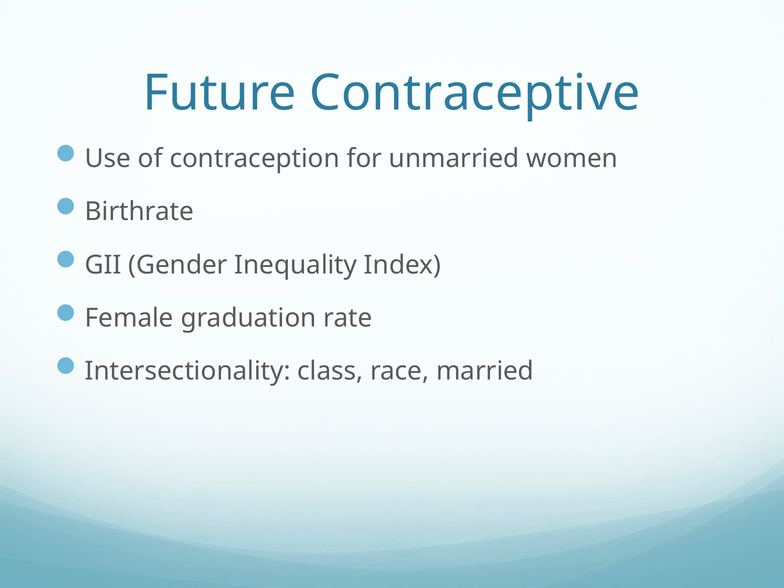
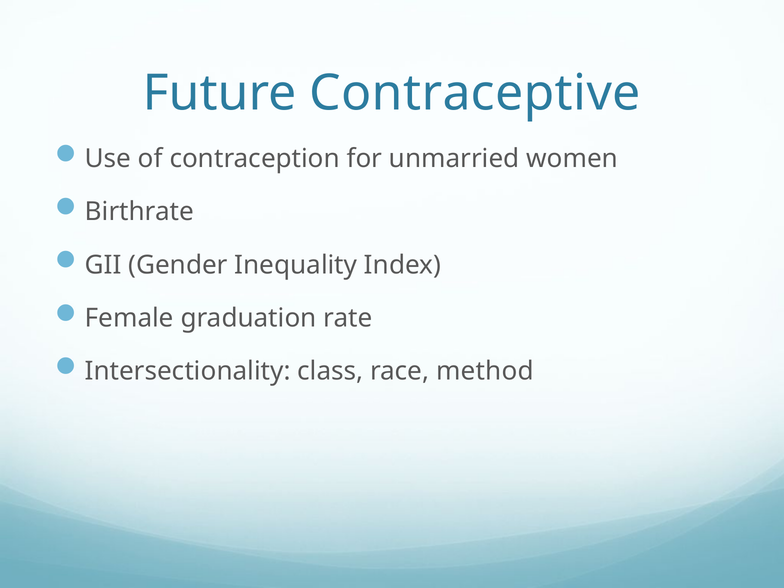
married: married -> method (485, 371)
